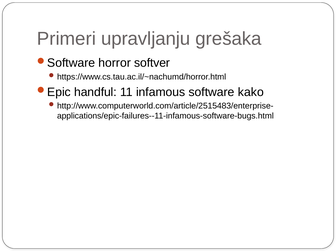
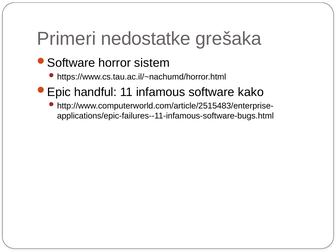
upravljanju: upravljanju -> nedostatke (146, 39)
softver: softver -> sistem (152, 63)
